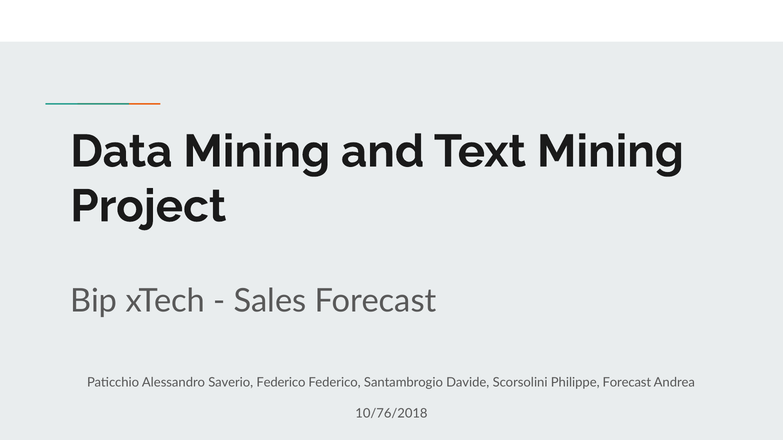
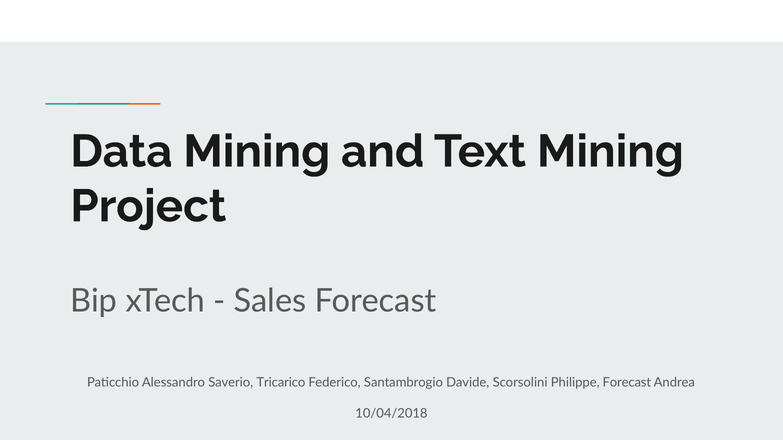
Saverio Federico: Federico -> Tricarico (281, 383)
10/76/2018: 10/76/2018 -> 10/04/2018 (391, 414)
